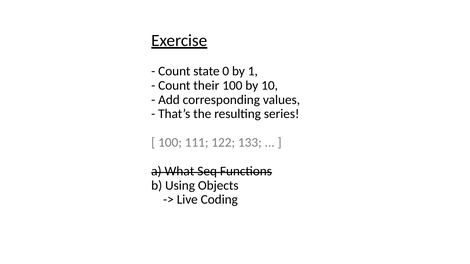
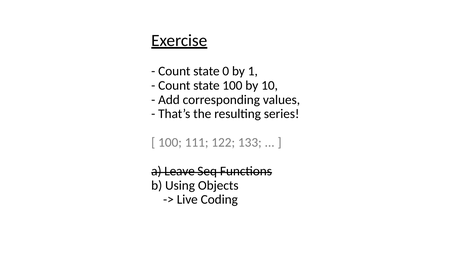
their: their -> state (206, 86)
What: What -> Leave (180, 171)
